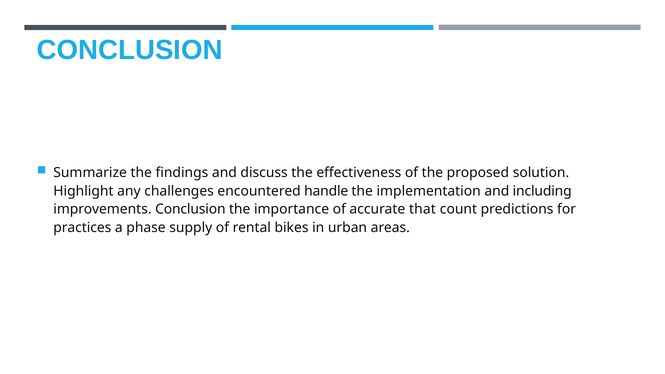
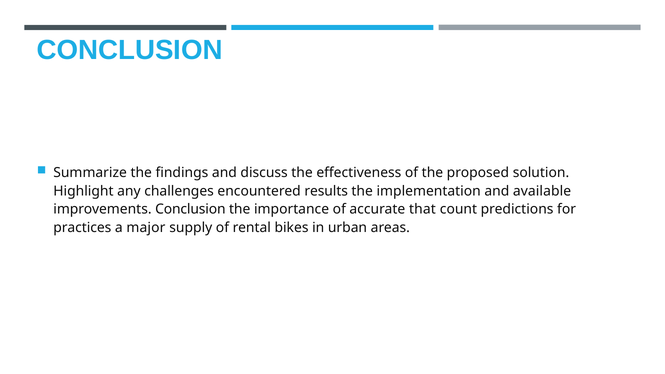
handle: handle -> results (326, 191)
including: including -> available (542, 191)
phase: phase -> major (146, 228)
